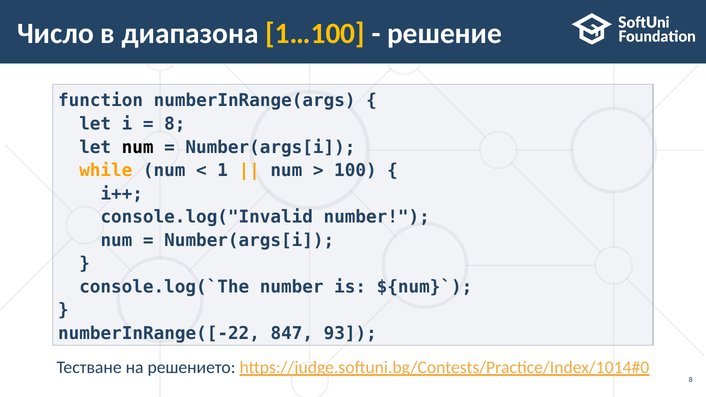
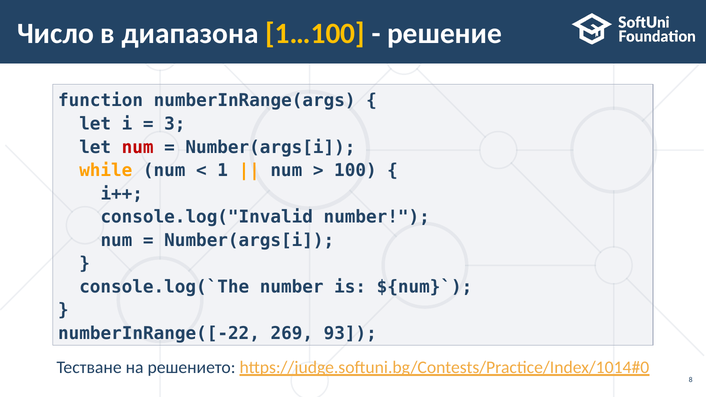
8: 8 -> 3 (175, 124)
num colour: black -> red (138, 147)
847: 847 -> 269 (292, 334)
